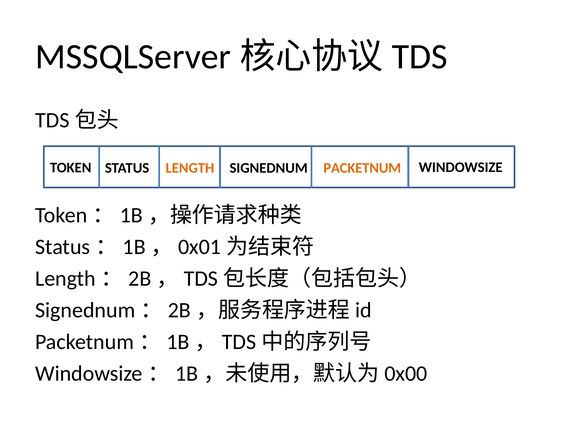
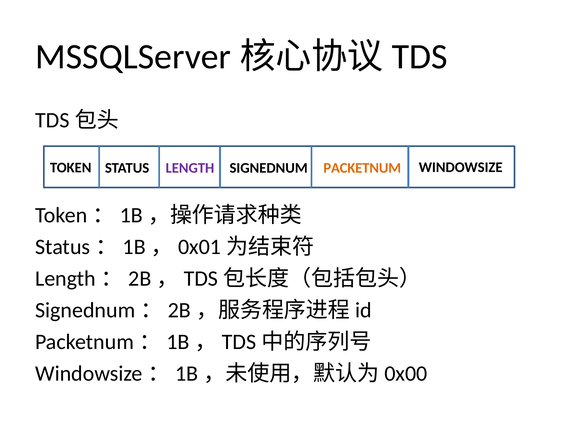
LENGTH colour: orange -> purple (190, 168)
